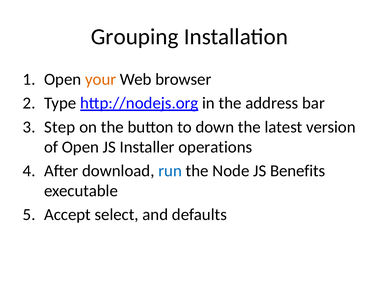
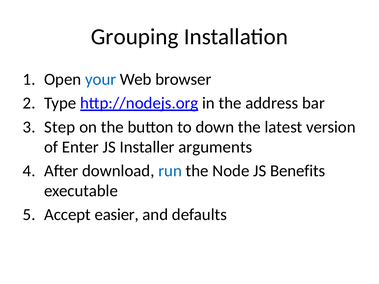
your colour: orange -> blue (101, 80)
of Open: Open -> Enter (80, 147)
operations: operations -> arguments (215, 147)
select: select -> easier (117, 215)
